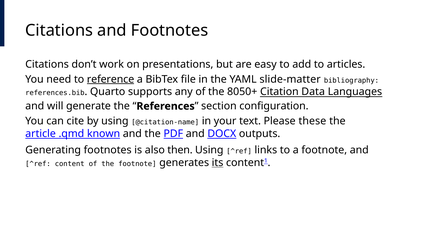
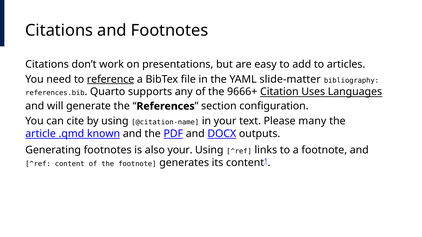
8050+: 8050+ -> 9666+ (242, 92)
Data: Data -> Uses (313, 92)
these: these -> many (312, 121)
also then: then -> your (180, 150)
its underline: present -> none (218, 163)
